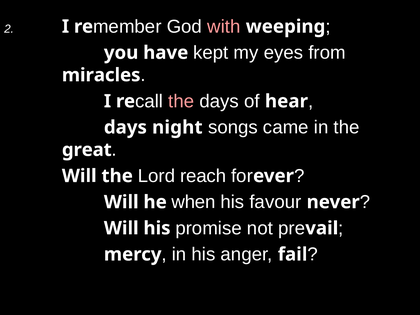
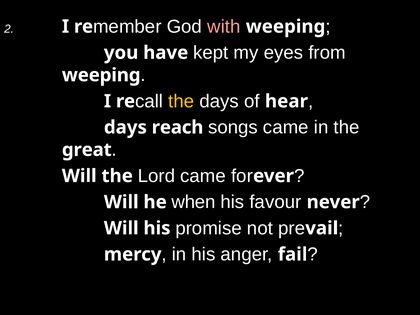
miracles: miracles -> weeping (101, 75)
the colour: pink -> yellow (181, 101)
night: night -> reach (178, 127)
Lord reach: reach -> came (203, 176)
